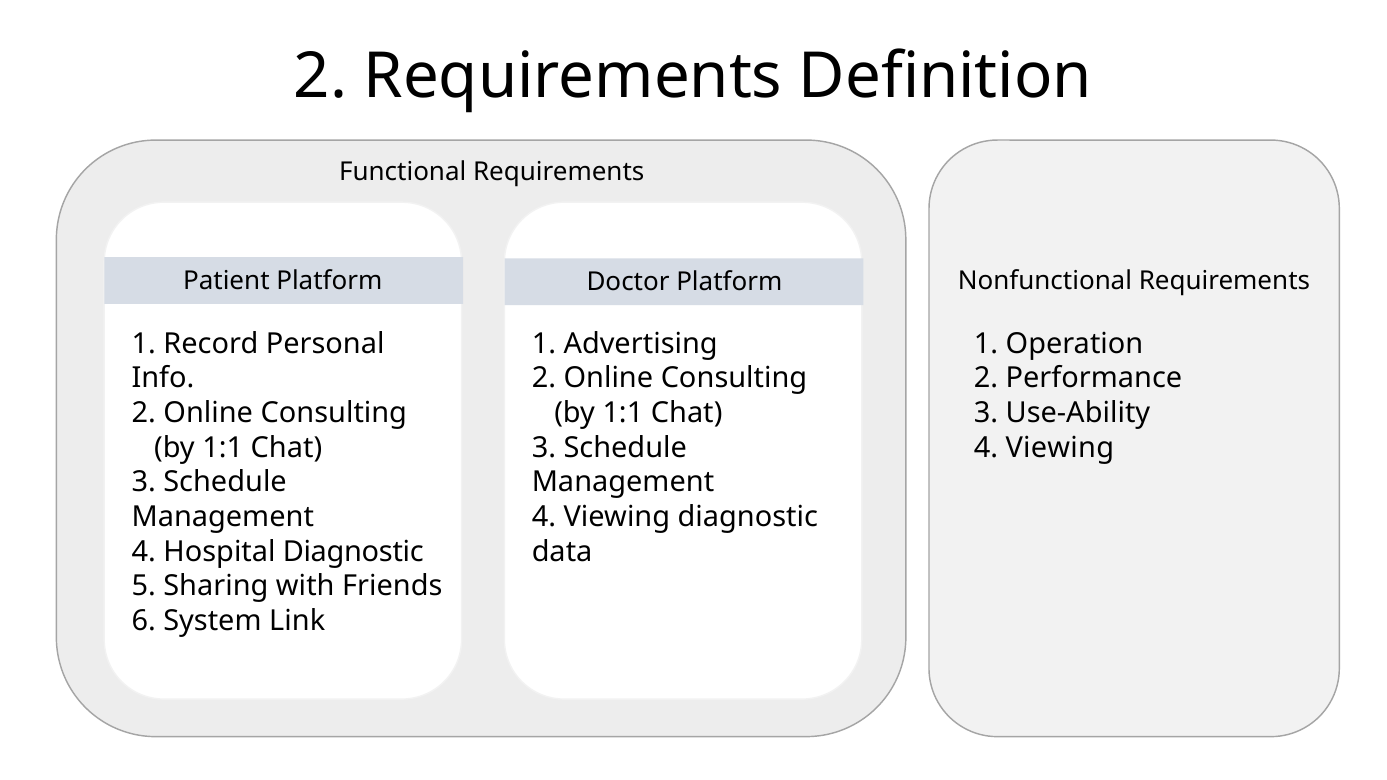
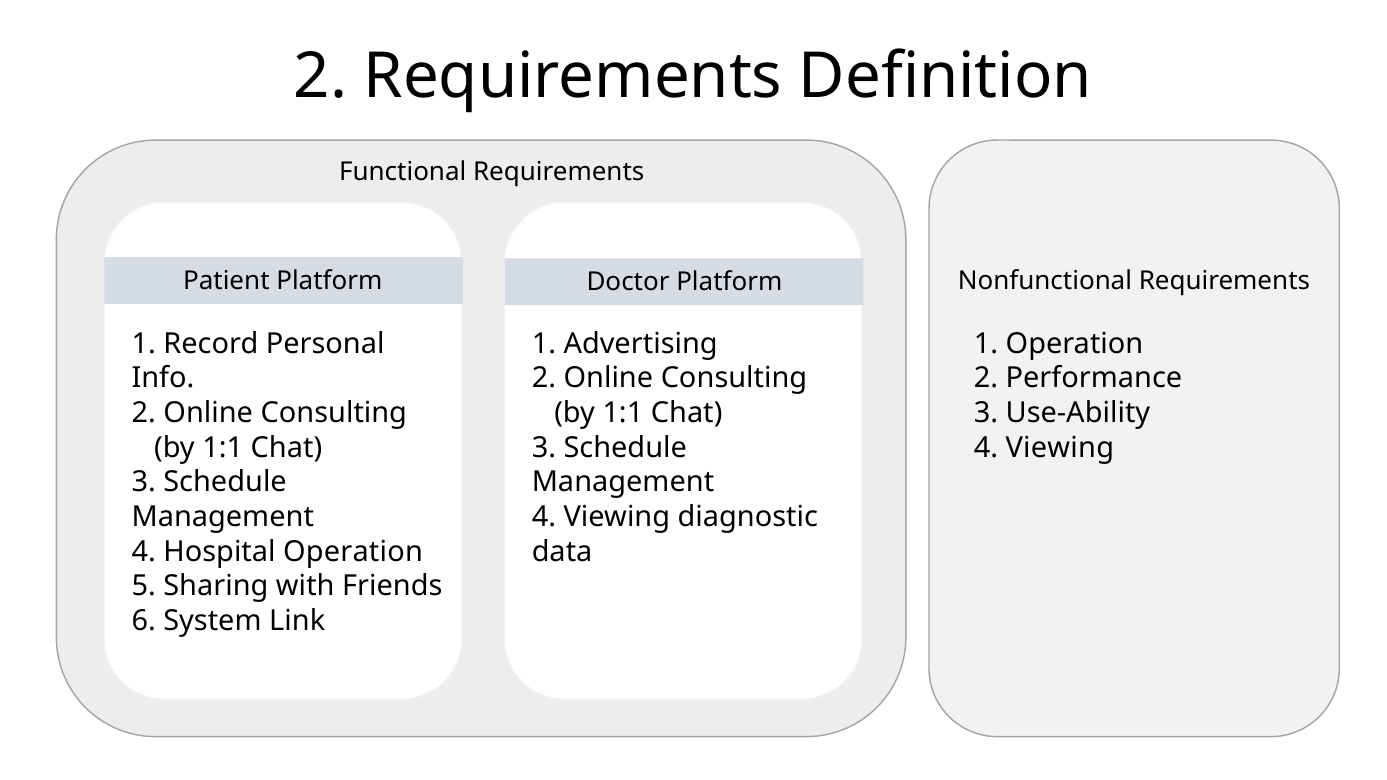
Hospital Diagnostic: Diagnostic -> Operation (353, 552)
